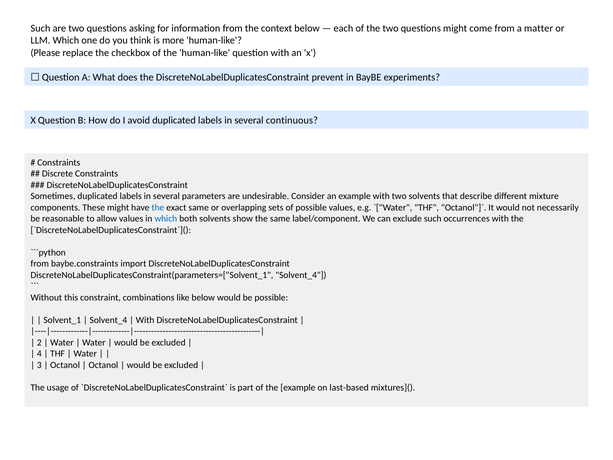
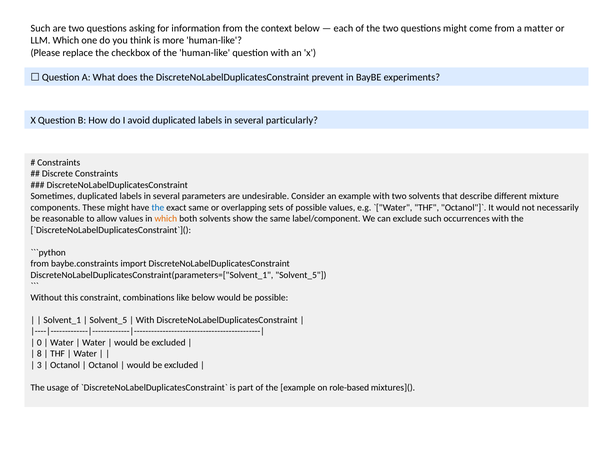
continuous: continuous -> particularly (292, 120)
which colour: blue -> orange (166, 219)
DiscreteNoLabelDuplicatesConstraint(parameters=["Solvent_1 Solvent_4: Solvent_4 -> Solvent_5 (301, 275)
Solvent_4: Solvent_4 -> Solvent_5 (108, 320)
2: 2 -> 0 (39, 342)
4: 4 -> 8 (39, 354)
last-based: last-based -> role-based (349, 387)
